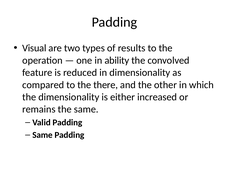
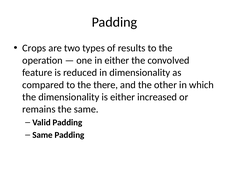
Visual: Visual -> Crops (34, 48)
in ability: ability -> either (117, 60)
